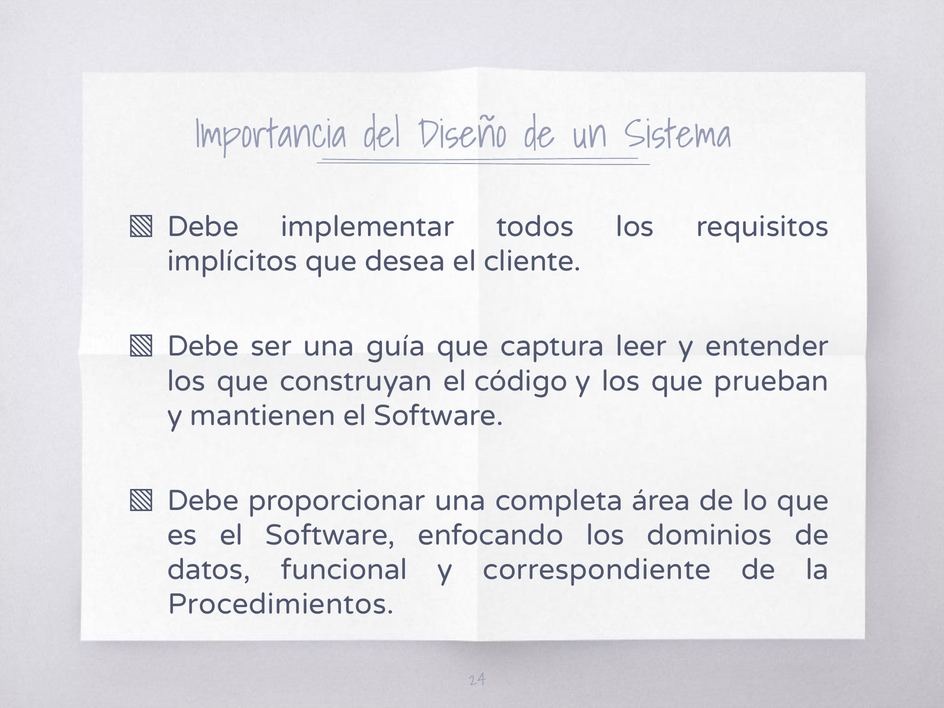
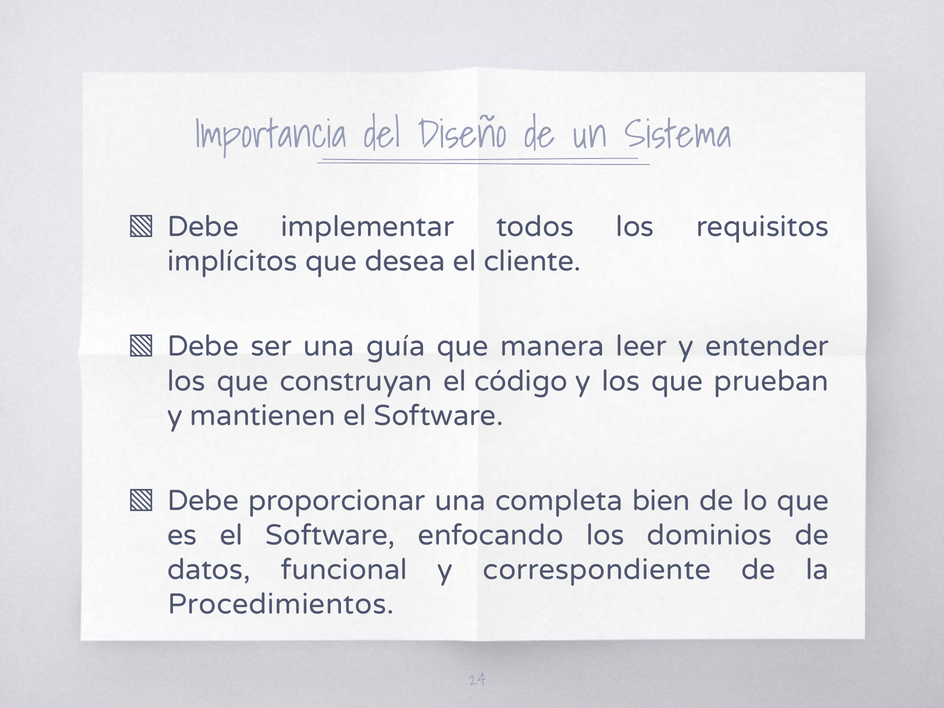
captura: captura -> manera (552, 346)
área: área -> bien (661, 501)
